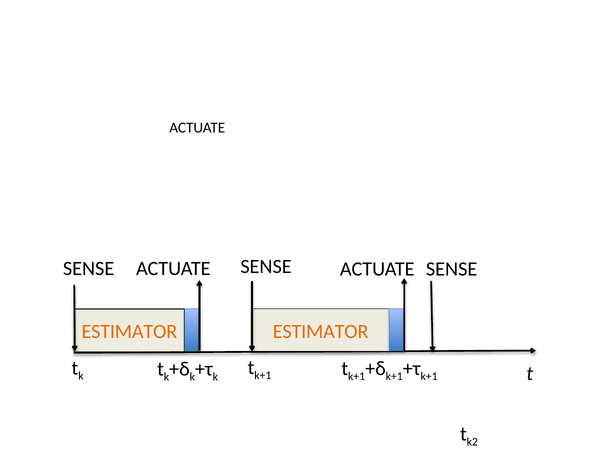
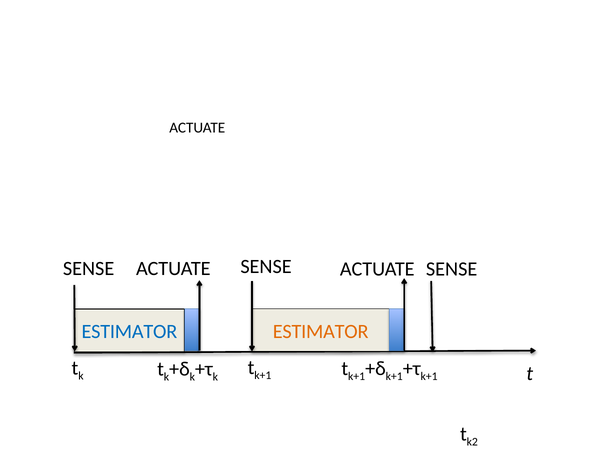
ESTIMATOR colour: orange -> blue (129, 332)
